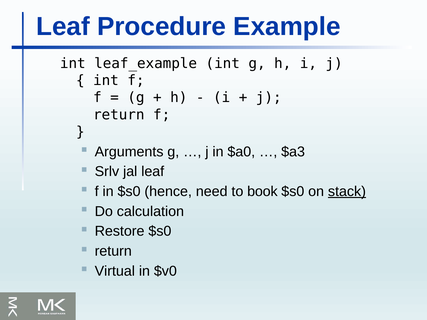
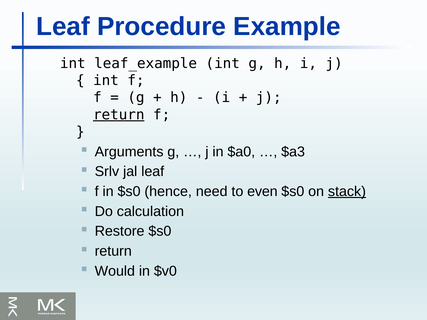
return underline: none -> present (119, 115)
book: book -> even (262, 192)
Virtual: Virtual -> Would (115, 271)
